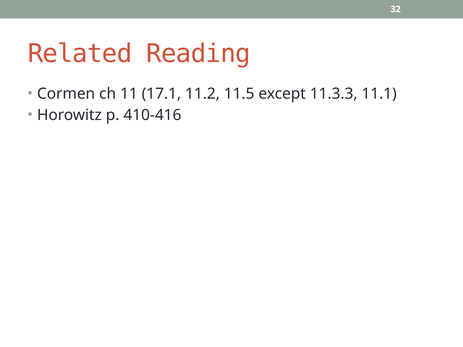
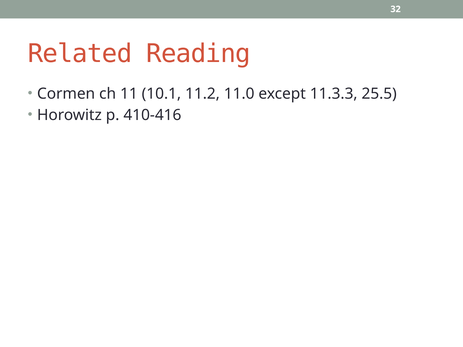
17.1: 17.1 -> 10.1 (161, 94)
11.5: 11.5 -> 11.0 (239, 94)
11.1: 11.1 -> 25.5 (379, 94)
